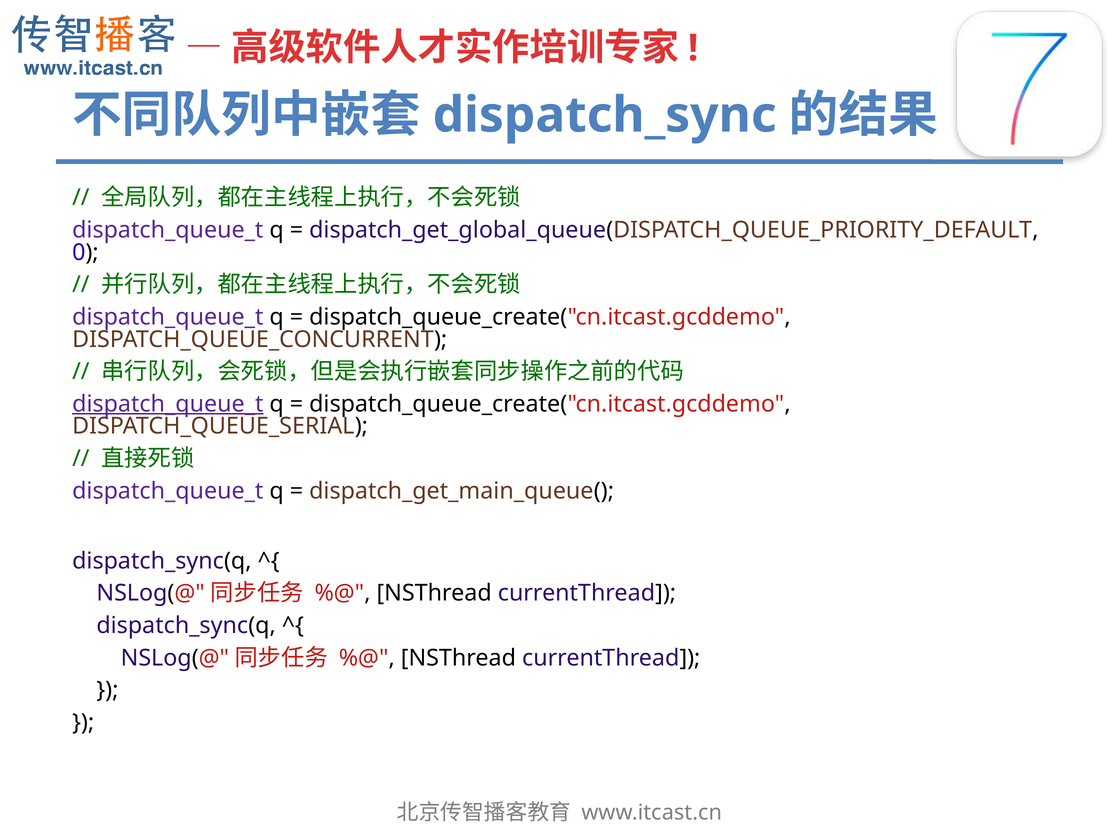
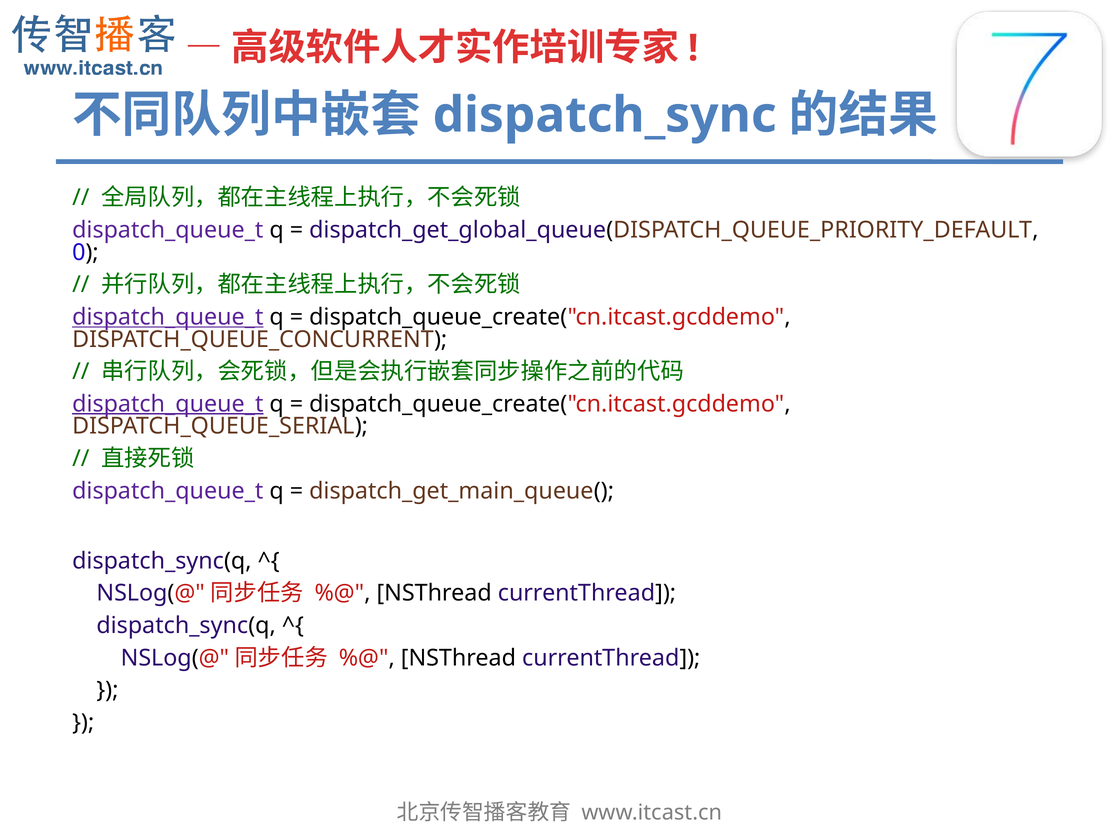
dispatch_queue_t underline: none -> present (168, 317)
